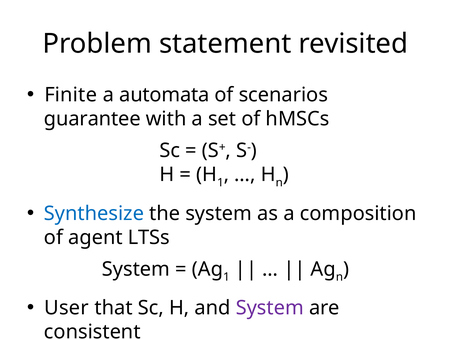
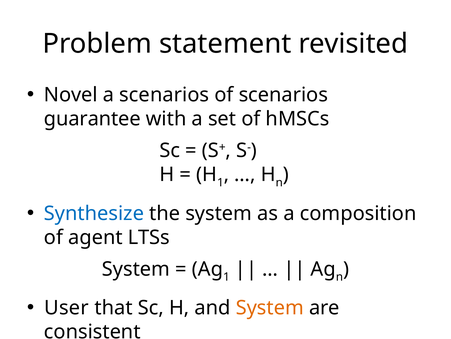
Finite: Finite -> Novel (71, 95)
a automata: automata -> scenarios (164, 95)
System colour: purple -> orange (270, 307)
